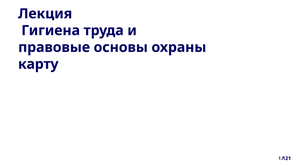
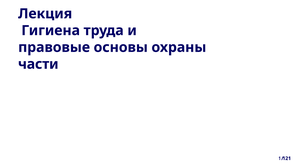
карту: карту -> части (38, 64)
